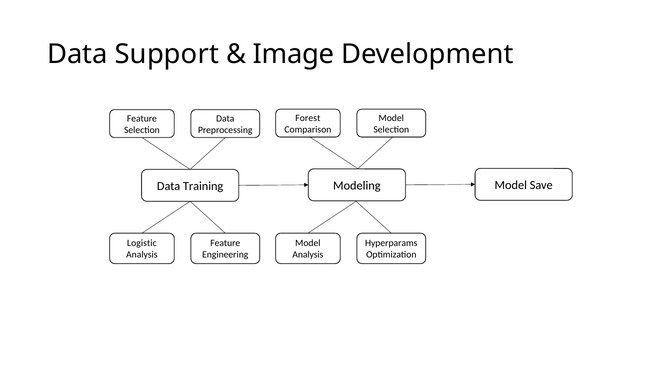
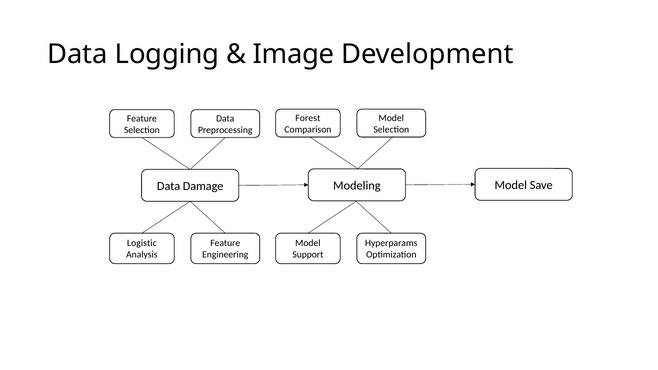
Support: Support -> Logging (167, 54)
Training: Training -> Damage (203, 186)
Analysis: Analysis -> Support (308, 255)
